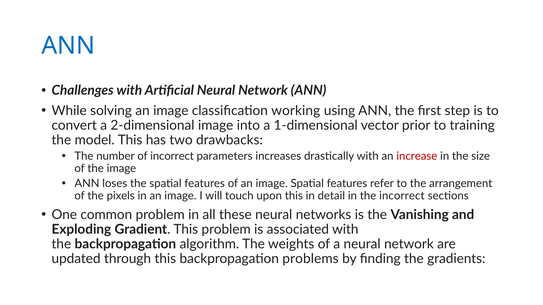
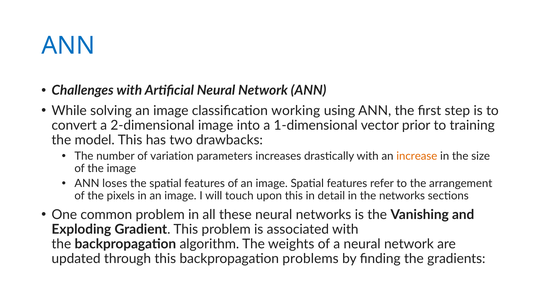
of incorrect: incorrect -> variation (172, 156)
increase colour: red -> orange (417, 156)
the incorrect: incorrect -> networks (402, 196)
